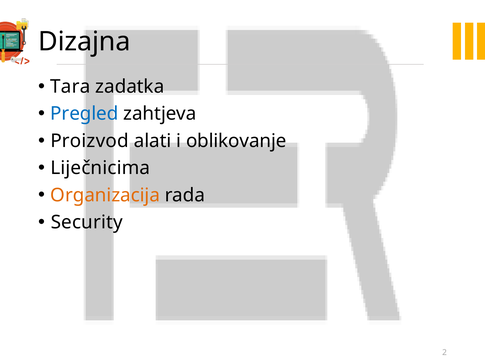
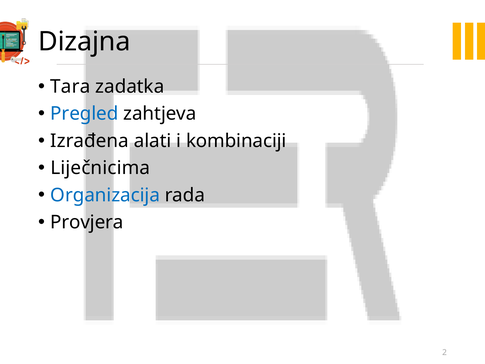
Proizvod: Proizvod -> Izrađena (90, 141)
oblikovanje: oblikovanje -> kombinaciji (236, 141)
Organizacija colour: orange -> blue (105, 195)
Security: Security -> Provjera (87, 222)
